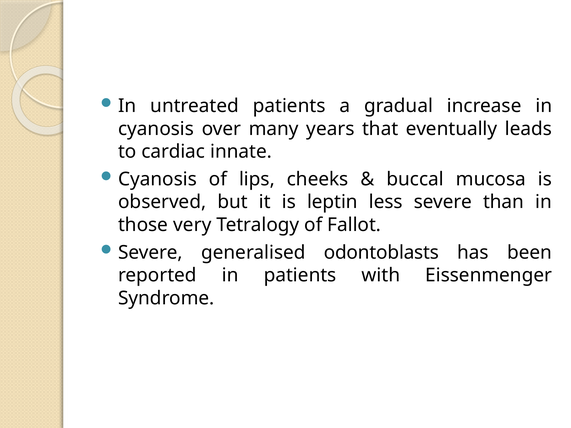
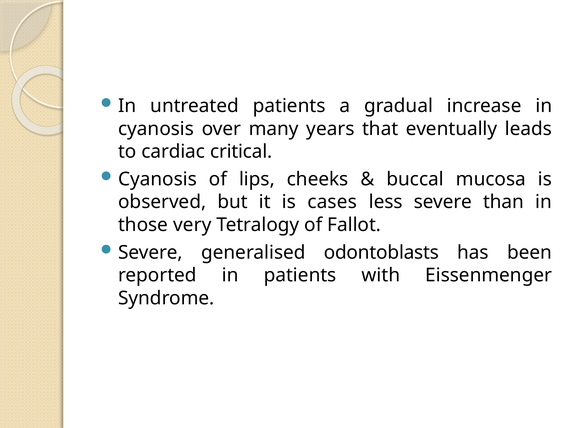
innate: innate -> critical (241, 152)
leptin: leptin -> cases (332, 202)
